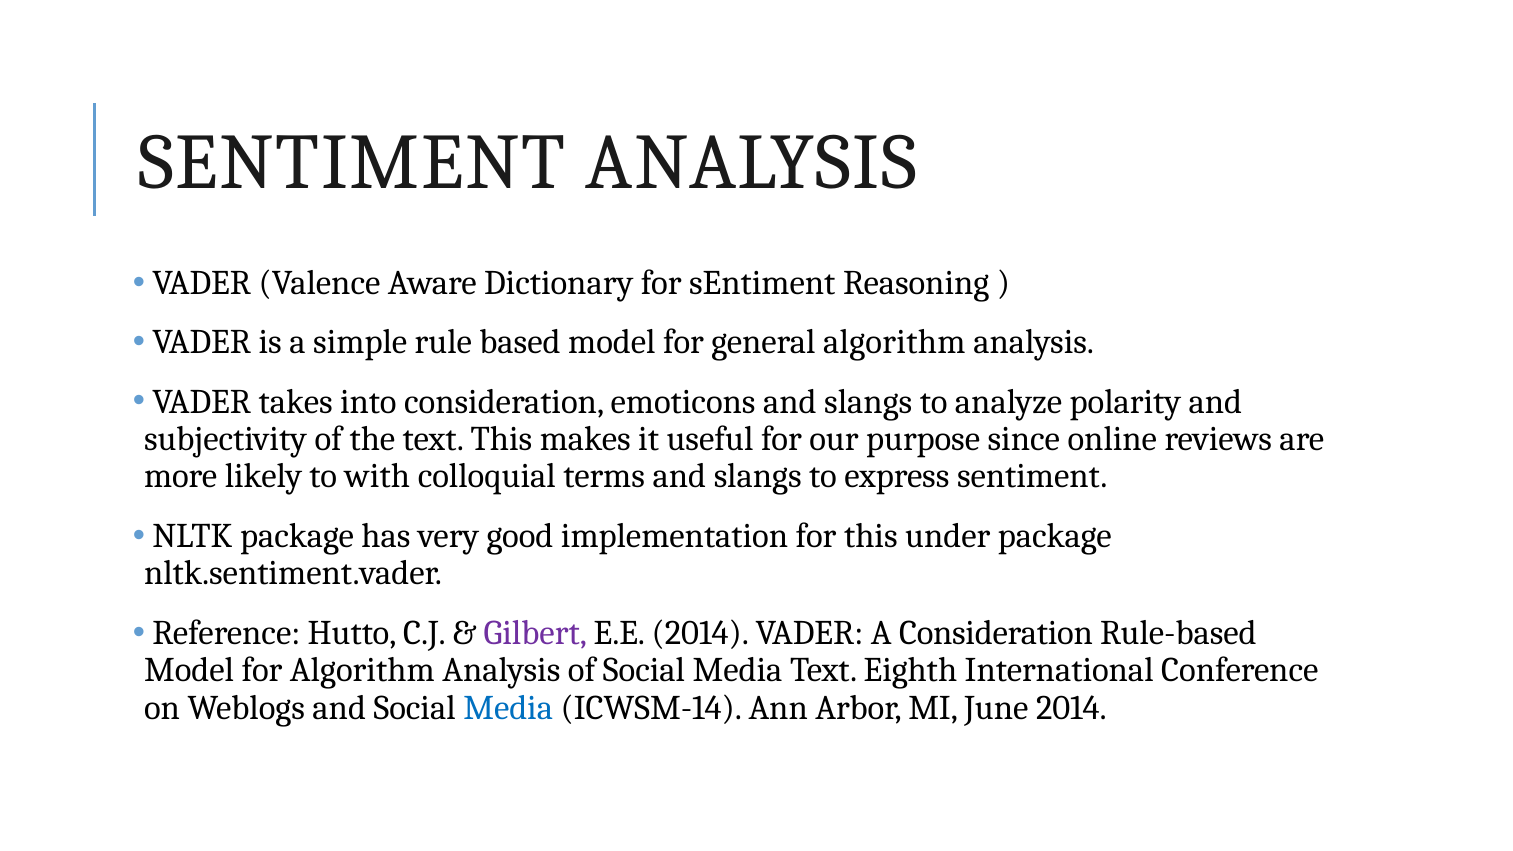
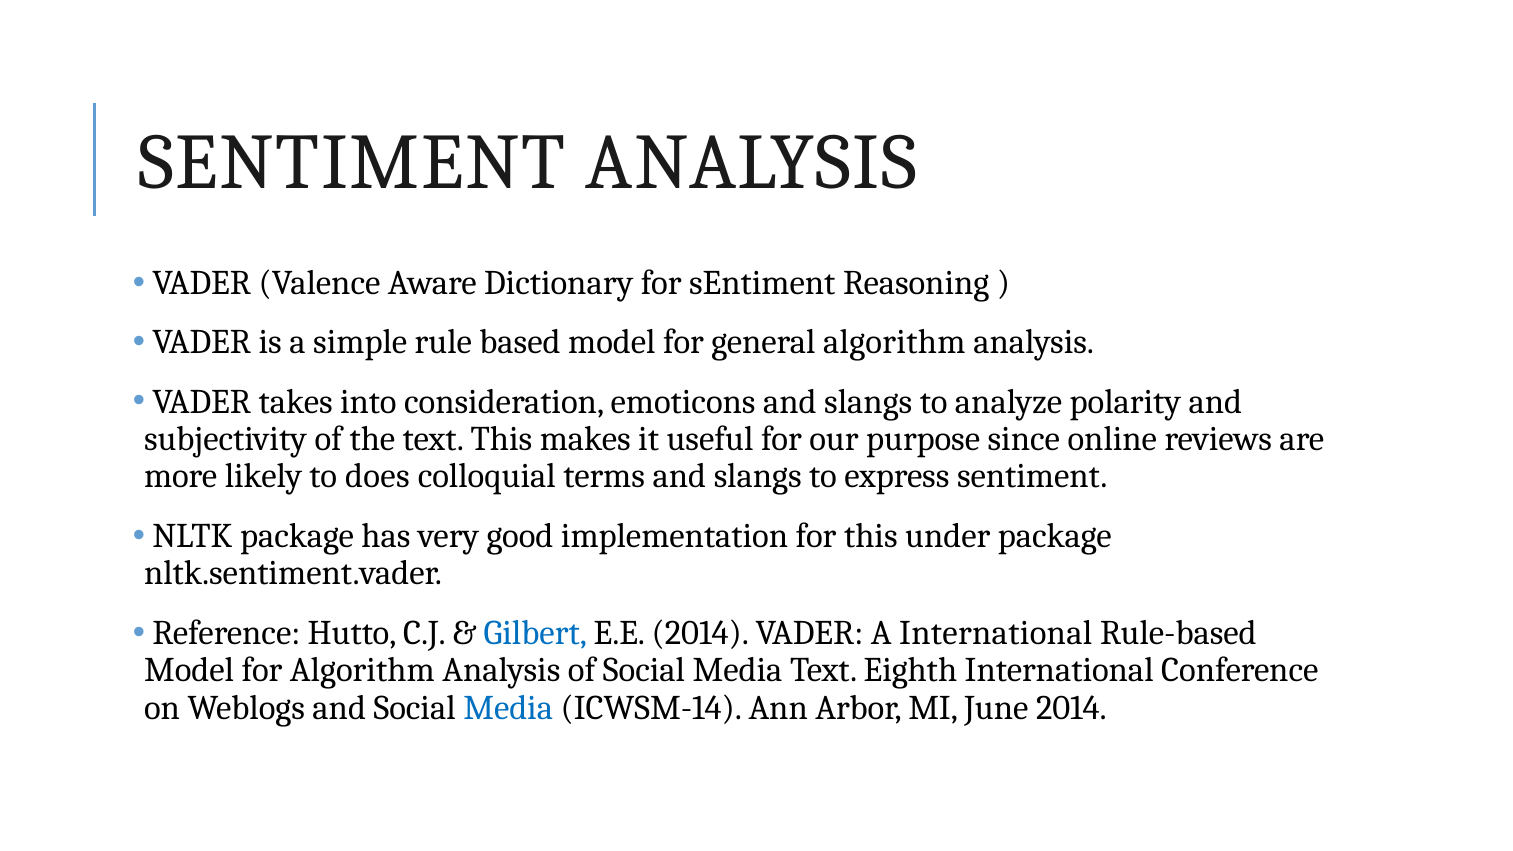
with: with -> does (377, 477)
Gilbert colour: purple -> blue (535, 633)
A Consideration: Consideration -> International (996, 633)
